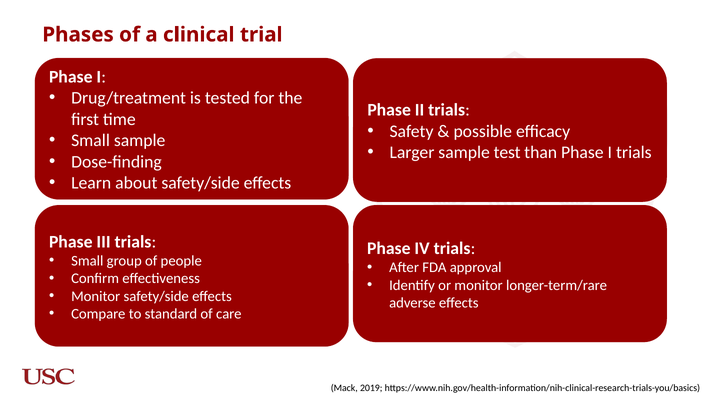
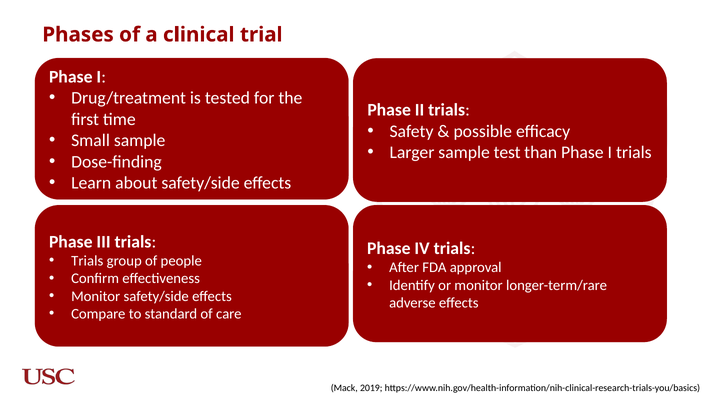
Small: Small -> Trials (87, 261)
